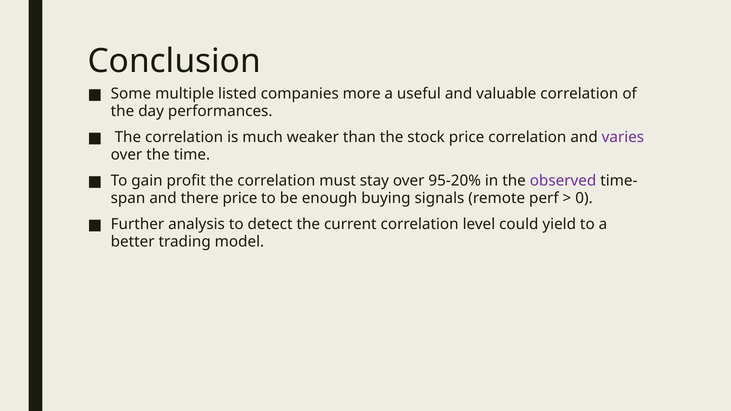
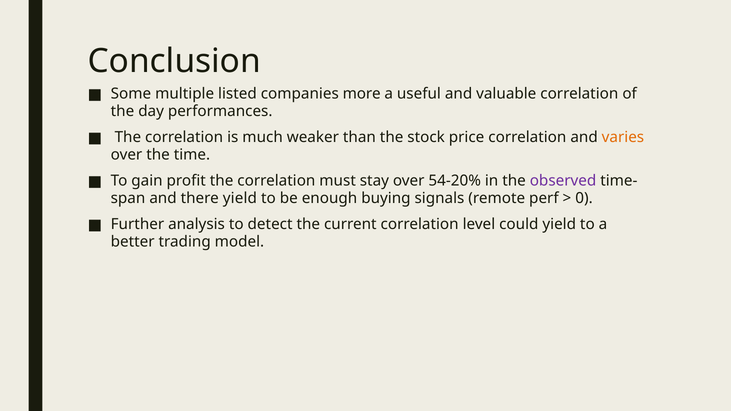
varies colour: purple -> orange (623, 137)
95-20%: 95-20% -> 54-20% (455, 181)
there price: price -> yield (240, 198)
